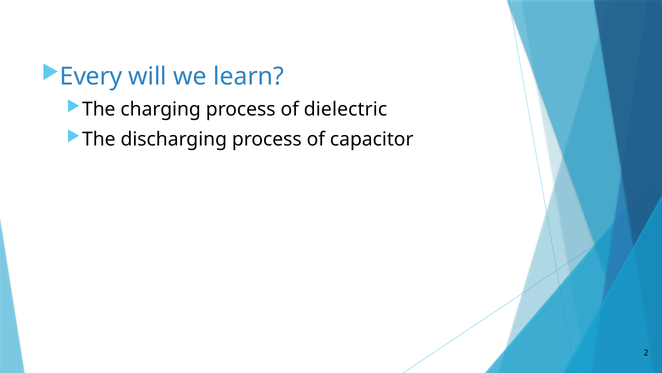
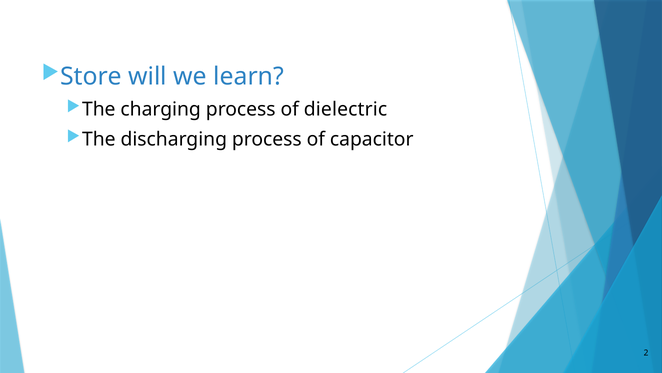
Every: Every -> Store (91, 76)
